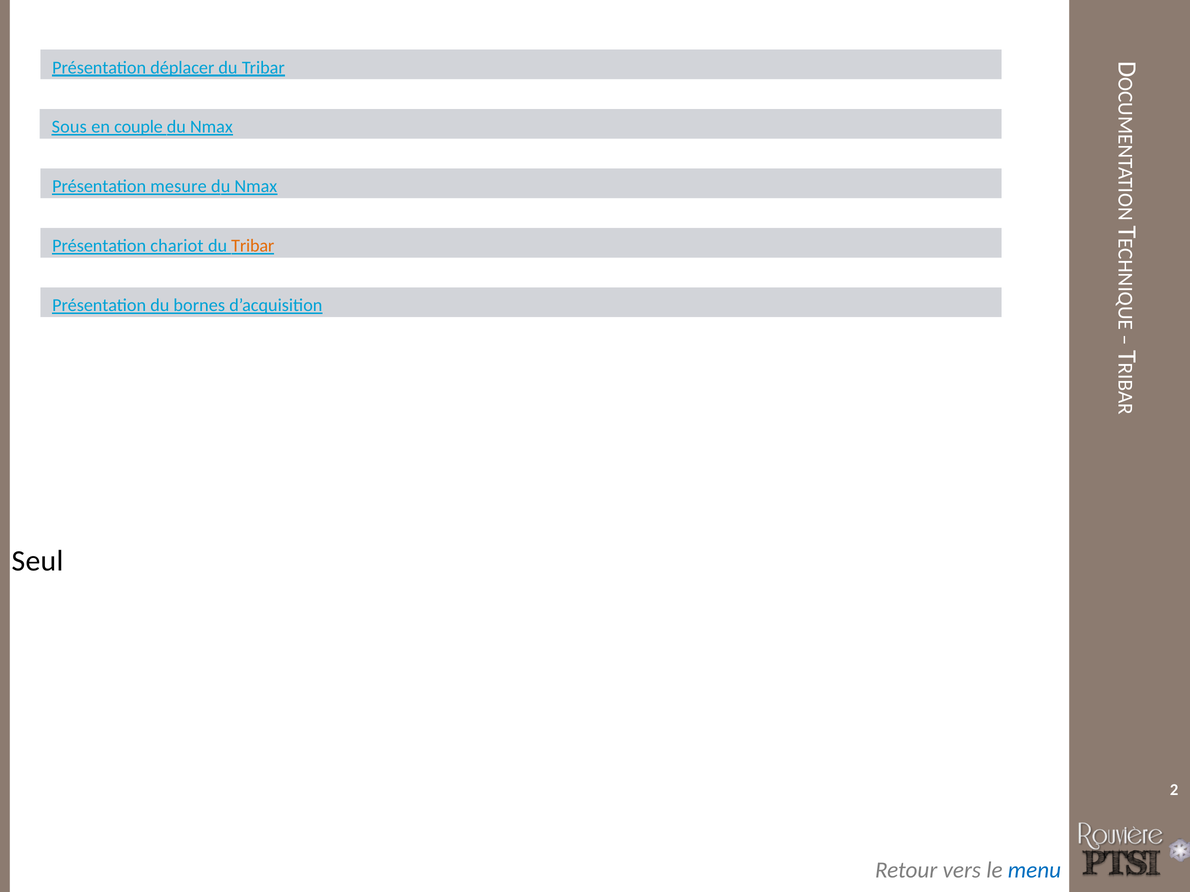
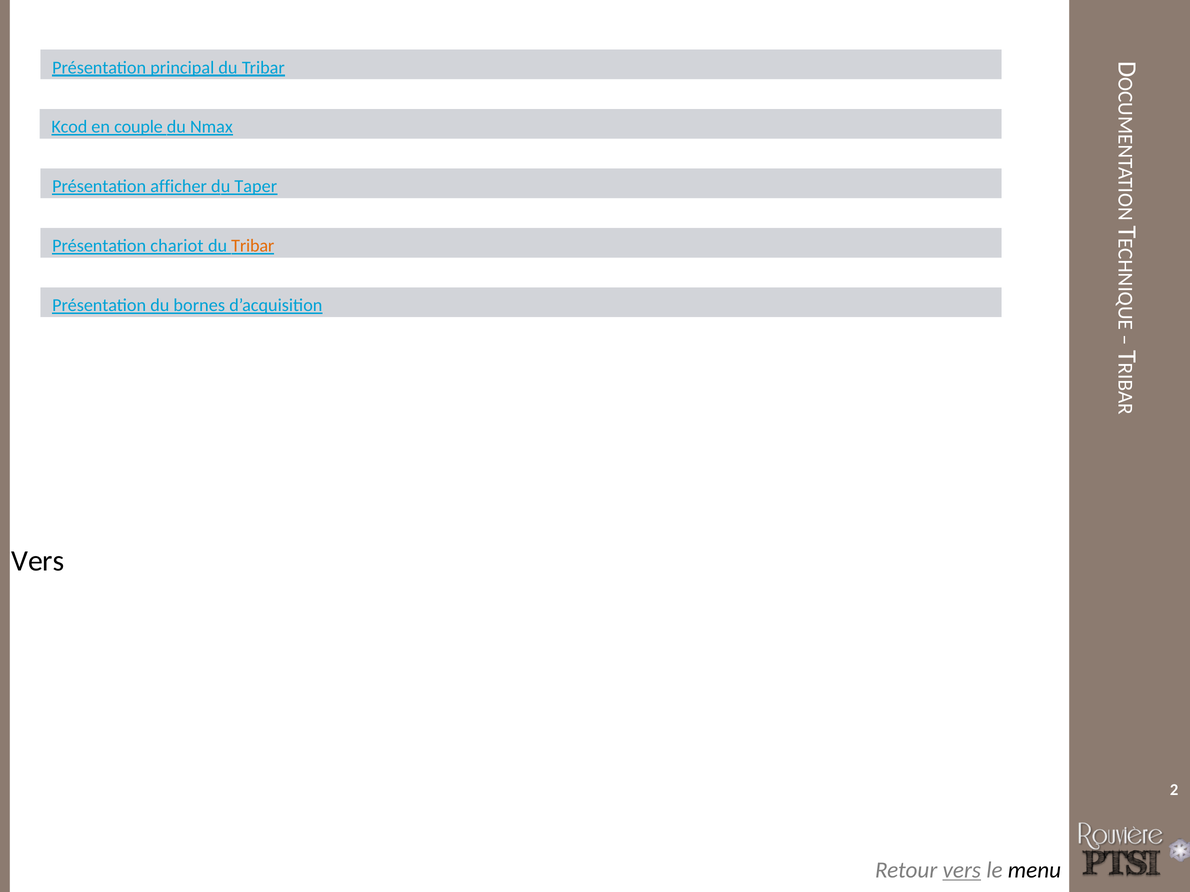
déplacer: déplacer -> principal (182, 68)
Sous: Sous -> Kcod (69, 127)
mesure: mesure -> afficher (179, 187)
Nmax: Nmax -> Taper (256, 187)
Seul: Seul -> Vers (38, 561)
vers underline: none -> present (962, 871)
menu colour: blue -> black (1034, 871)
